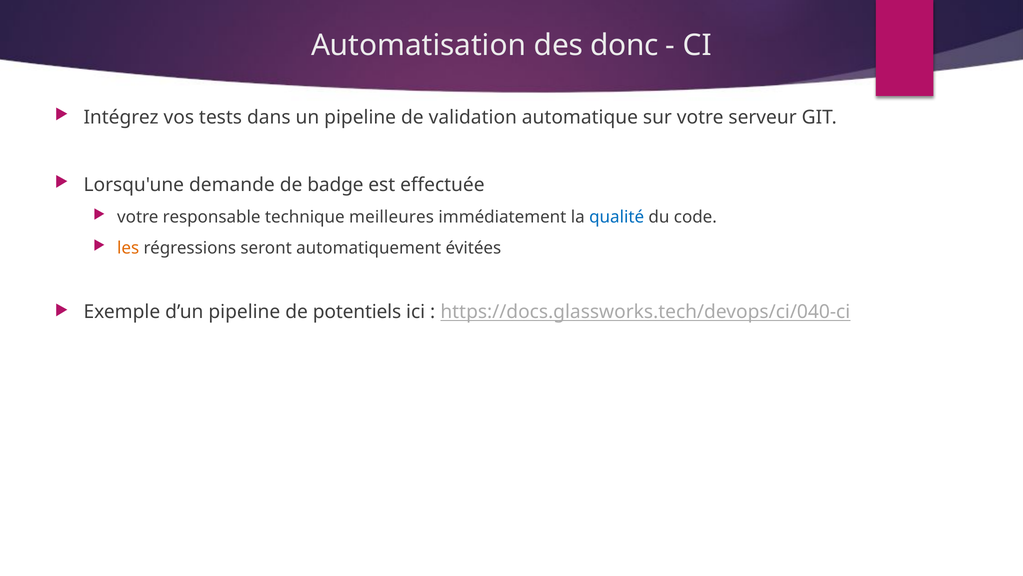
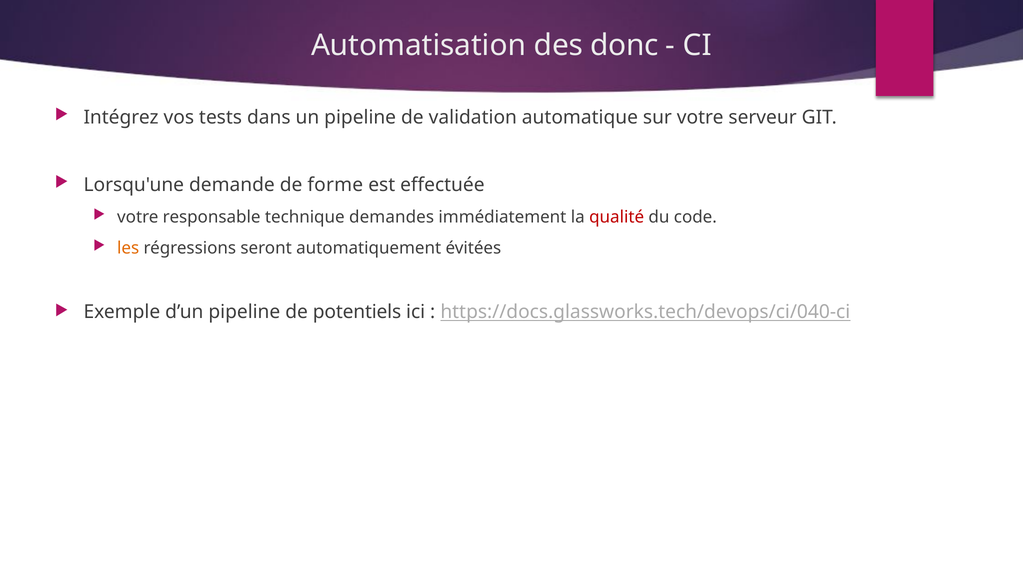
badge: badge -> forme (335, 185)
meilleures: meilleures -> demandes (392, 217)
qualité colour: blue -> red (617, 217)
